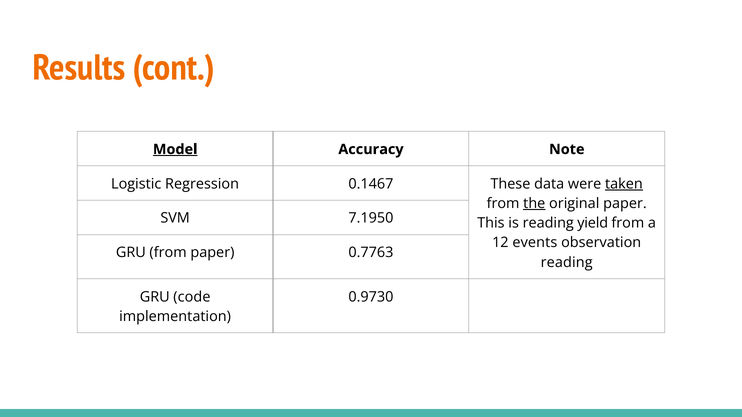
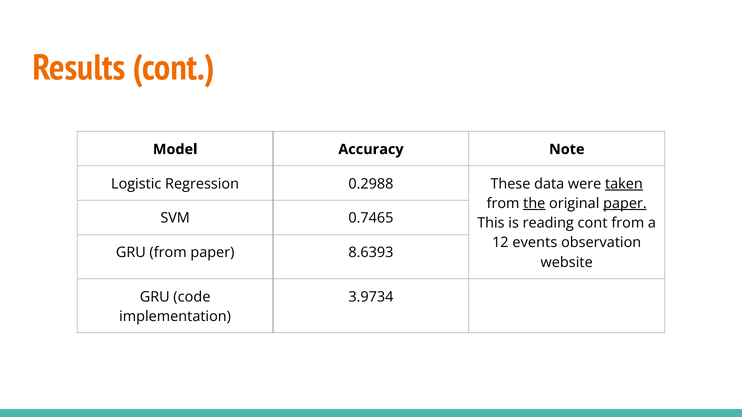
Model underline: present -> none (175, 149)
0.1467: 0.1467 -> 0.2988 (371, 184)
paper underline: none -> present (625, 204)
7.1950: 7.1950 -> 0.7465 (371, 218)
reading yield: yield -> cont (593, 223)
0.7763: 0.7763 -> 8.6393 (371, 253)
reading: reading -> website (567, 263)
0.9730: 0.9730 -> 3.9734 (371, 297)
